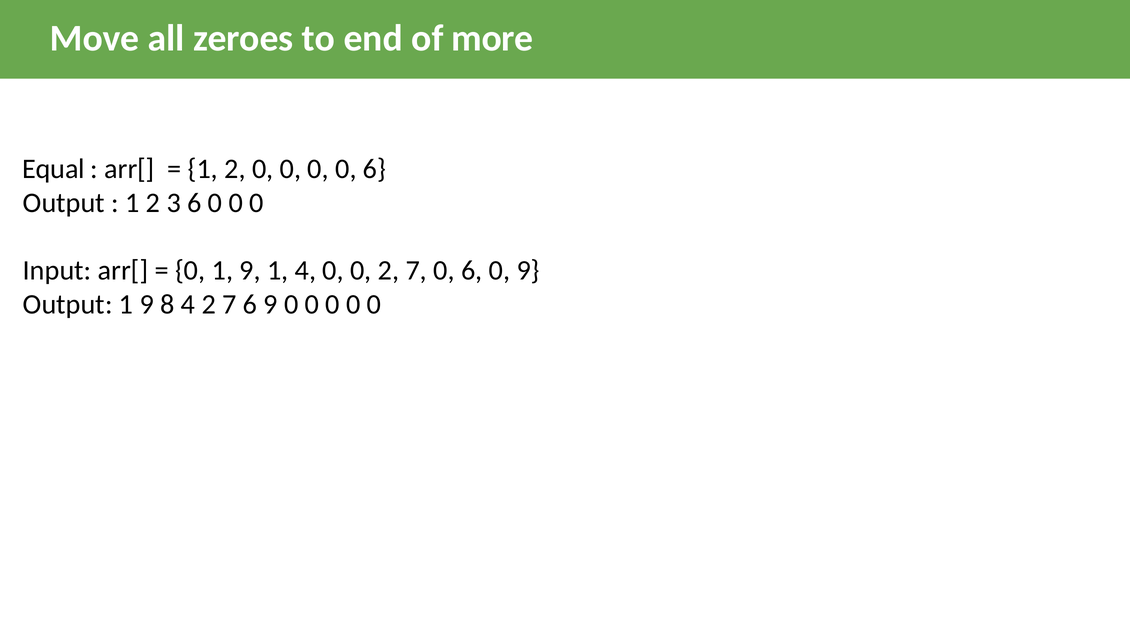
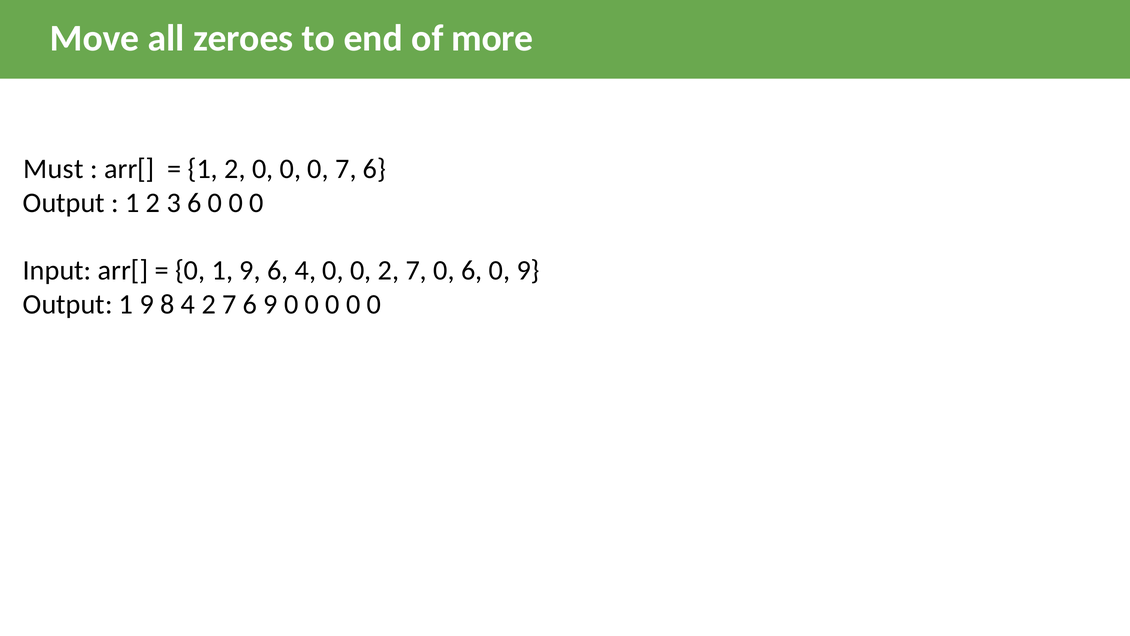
Equal: Equal -> Must (53, 169)
0: 0 -> 7 (346, 169)
9 1: 1 -> 6 (278, 270)
